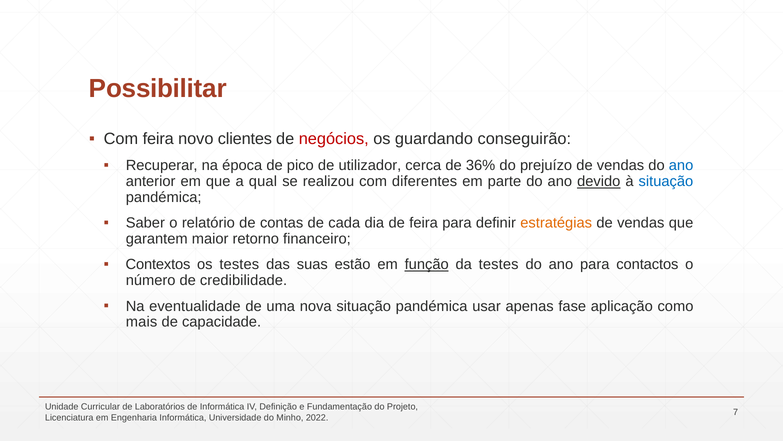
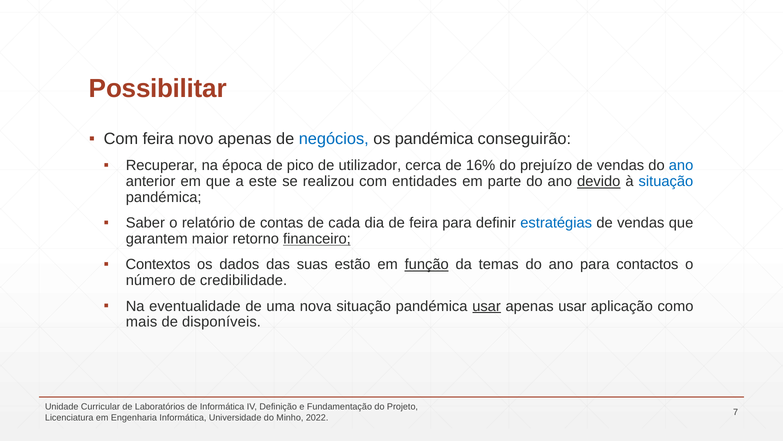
novo clientes: clientes -> apenas (245, 139)
negócios colour: red -> blue (334, 139)
os guardando: guardando -> pandémica (434, 139)
36%: 36% -> 16% (481, 165)
qual: qual -> este (263, 181)
diferentes: diferentes -> entidades (425, 181)
estratégias colour: orange -> blue (556, 223)
financeiro underline: none -> present (317, 239)
os testes: testes -> dados (239, 264)
da testes: testes -> temas (499, 264)
usar underline: none -> present (487, 306)
apenas fase: fase -> usar (572, 306)
capacidade: capacidade -> disponíveis (221, 322)
